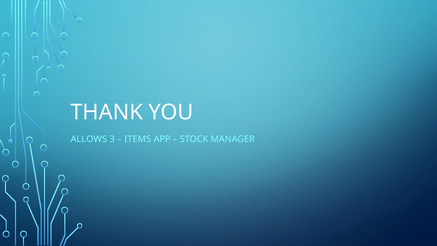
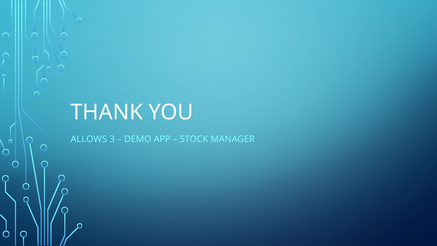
ITEMS: ITEMS -> DEMO (138, 139)
